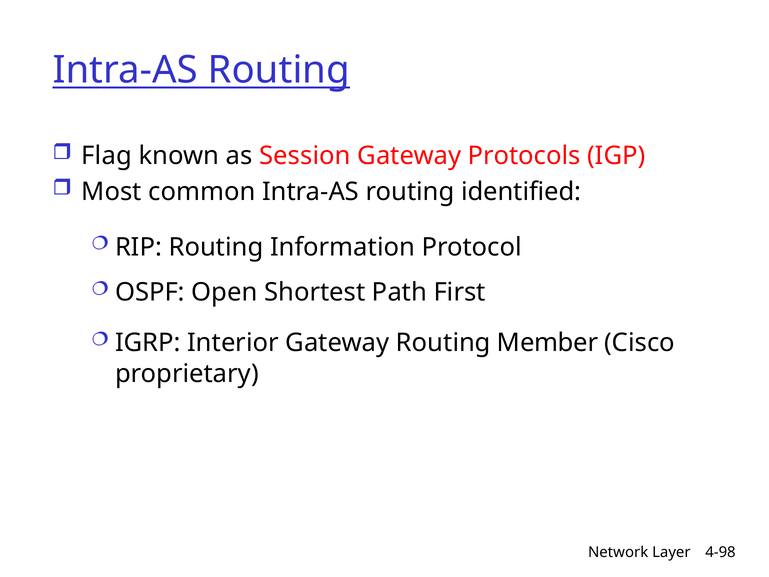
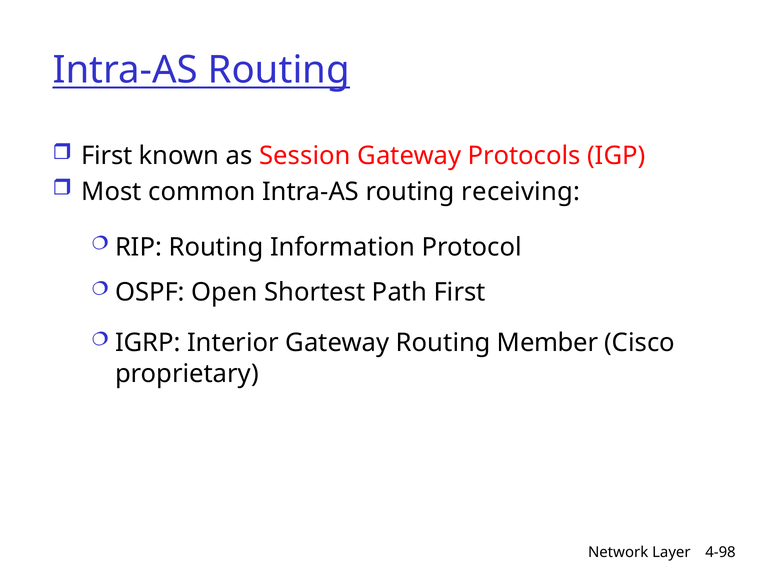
Flag: Flag -> First (107, 156)
identified: identified -> receiving (521, 191)
